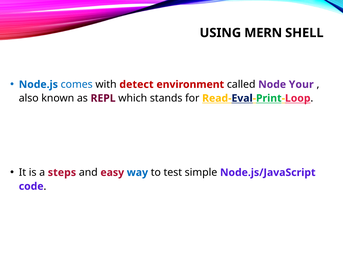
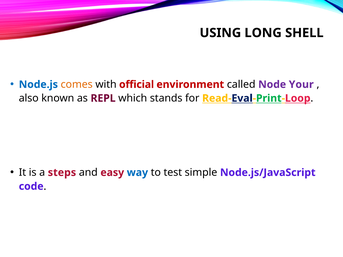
MERN: MERN -> LONG (263, 33)
comes colour: blue -> orange (77, 85)
detect: detect -> official (137, 85)
